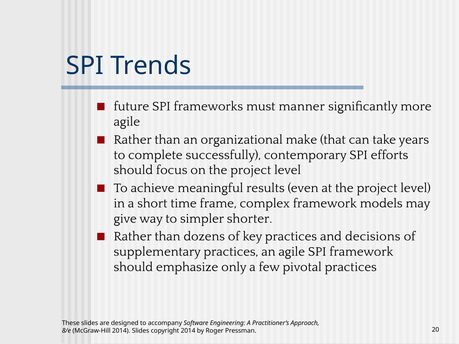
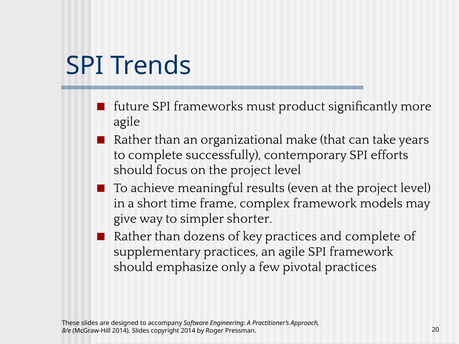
manner: manner -> product (302, 106)
and decisions: decisions -> complete (373, 237)
